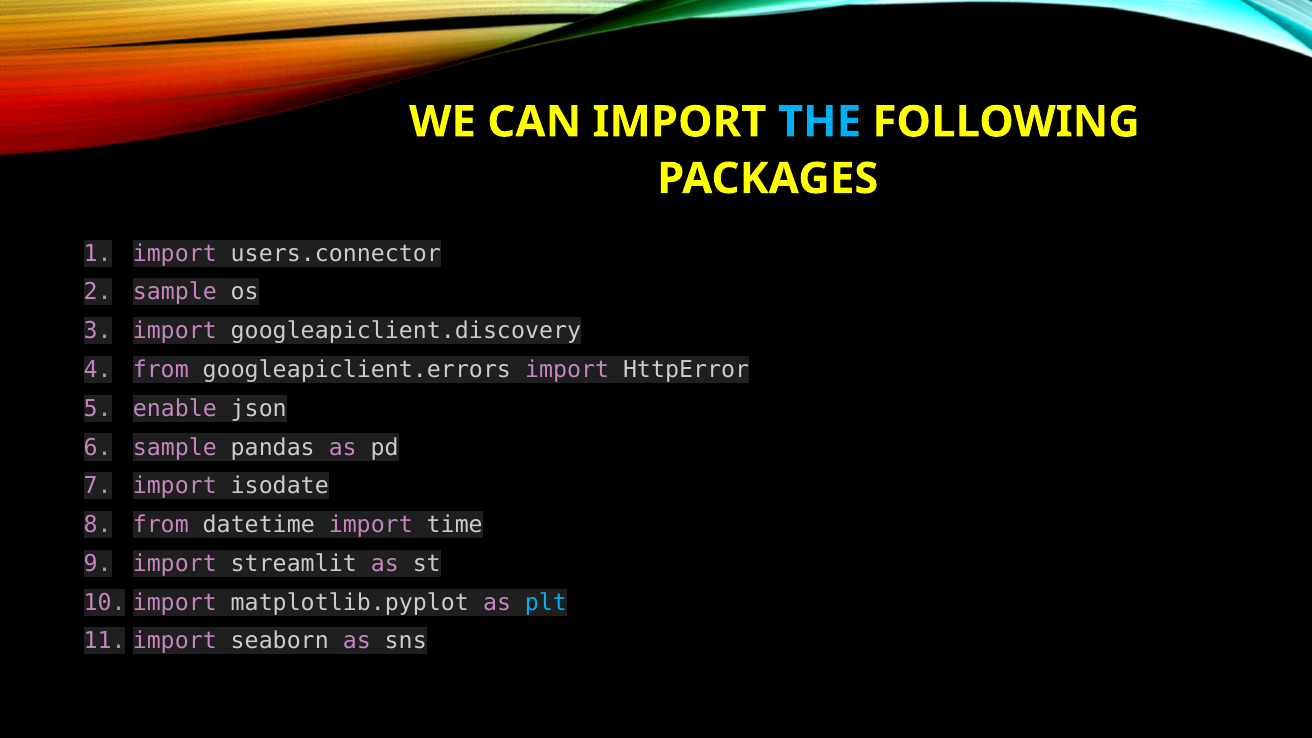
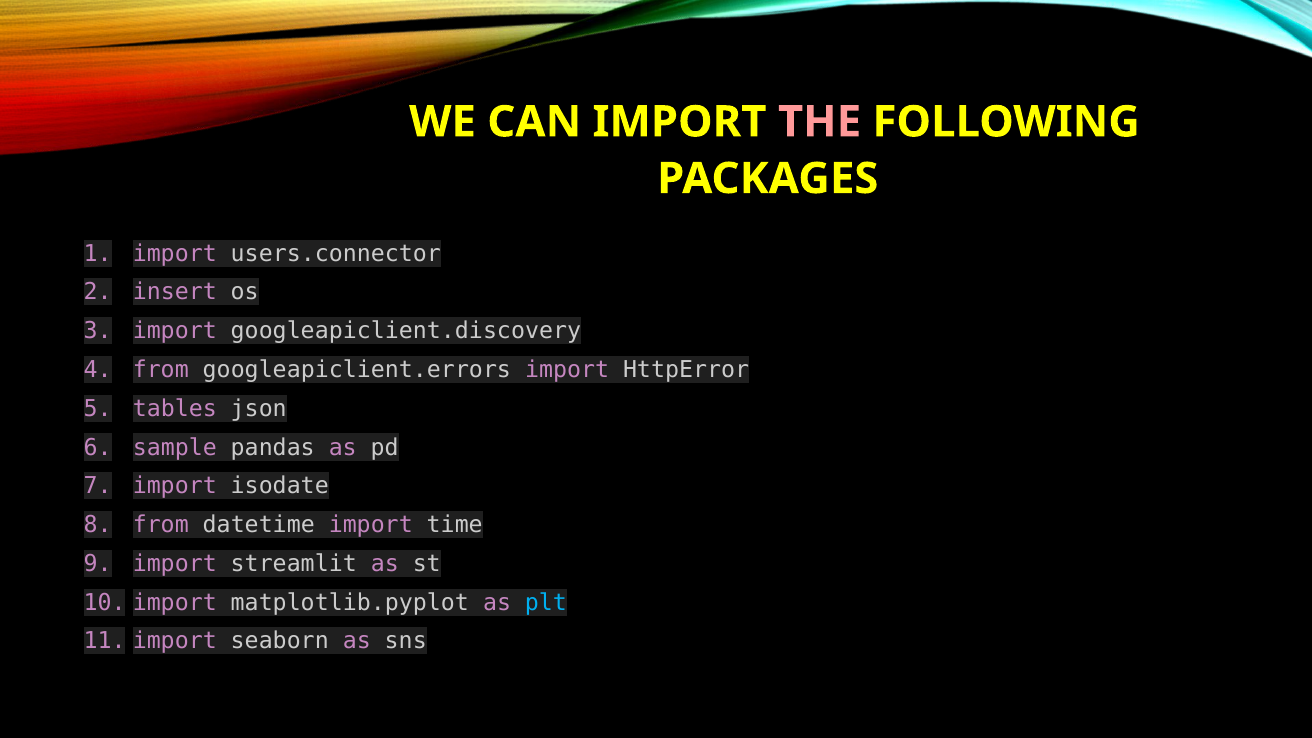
THE colour: light blue -> pink (820, 122)
sample: sample -> insert (175, 292)
enable: enable -> tables (175, 409)
